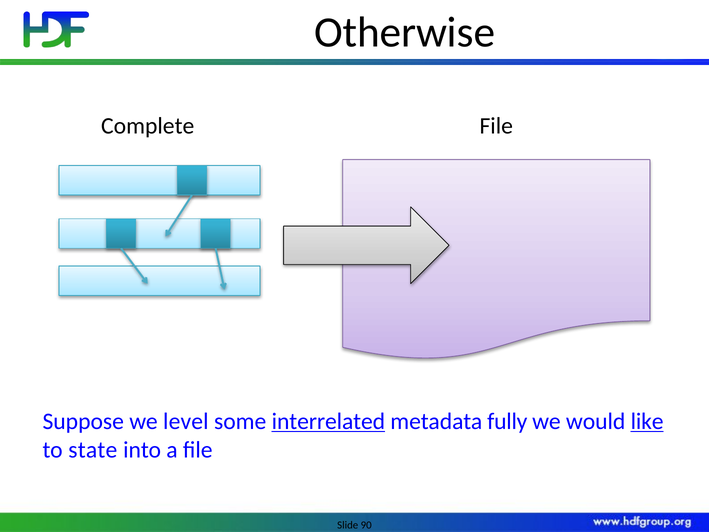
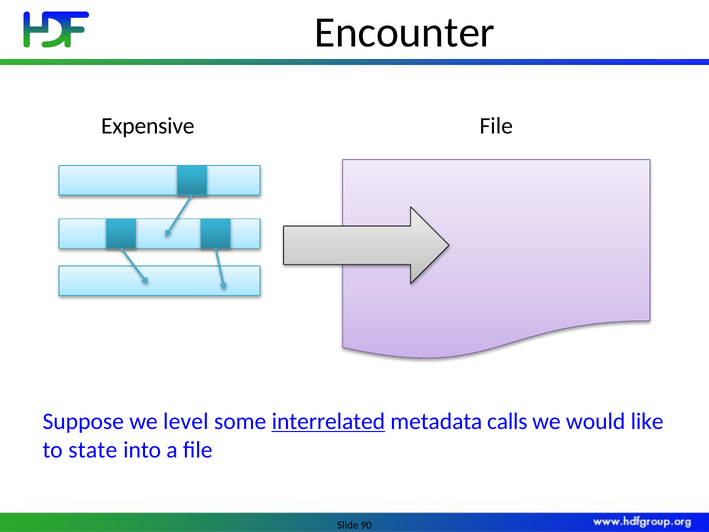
Otherwise: Otherwise -> Encounter (405, 33)
Complete: Complete -> Expensive (148, 126)
fully: fully -> calls (507, 421)
like underline: present -> none (647, 421)
